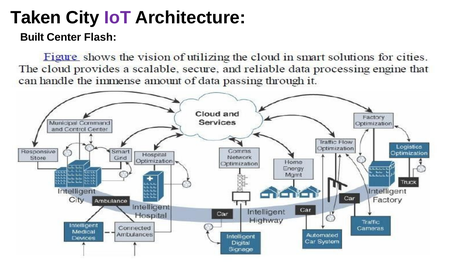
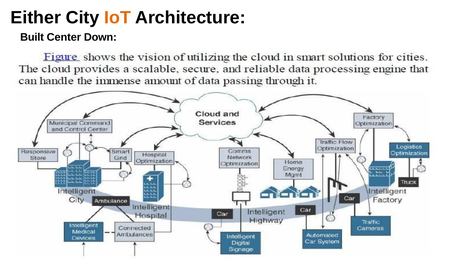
Taken: Taken -> Either (36, 18)
IoT colour: purple -> orange (118, 18)
Flash: Flash -> Down (100, 37)
